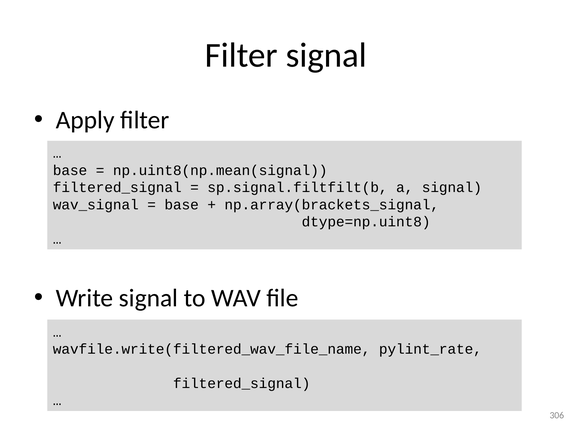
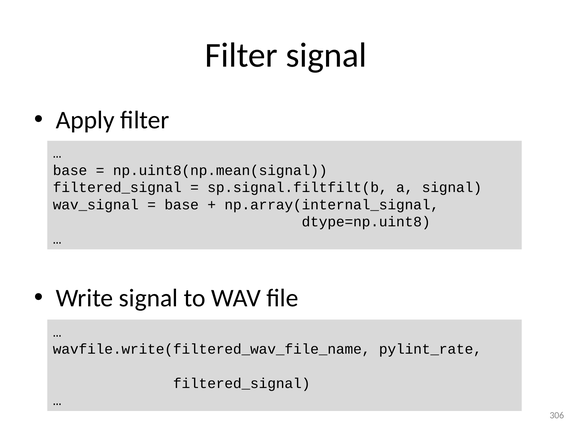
np.array(brackets_signal: np.array(brackets_signal -> np.array(internal_signal (332, 205)
